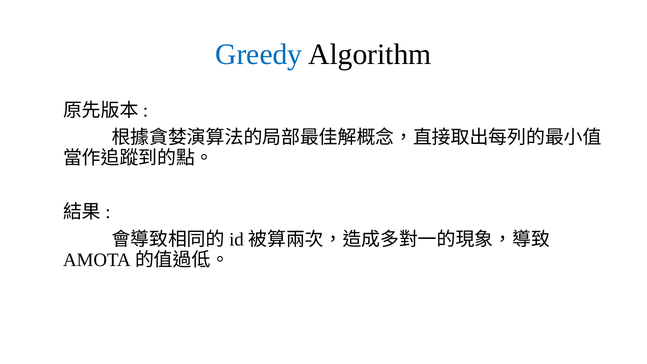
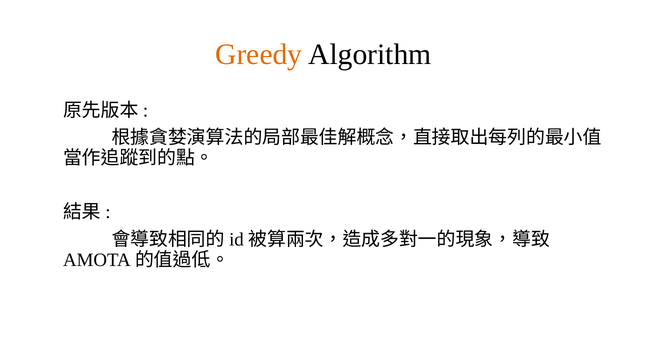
Greedy colour: blue -> orange (259, 54)
